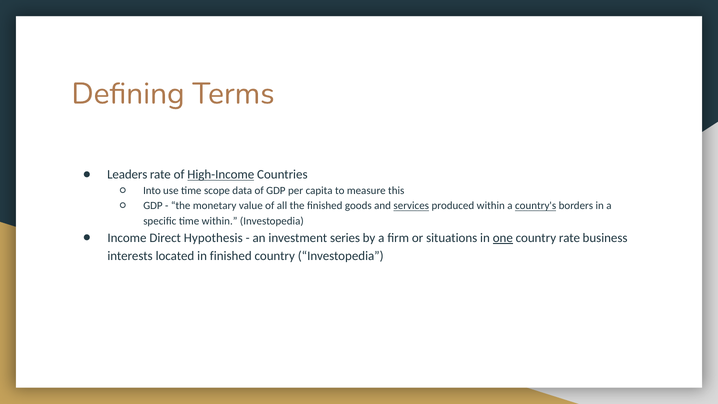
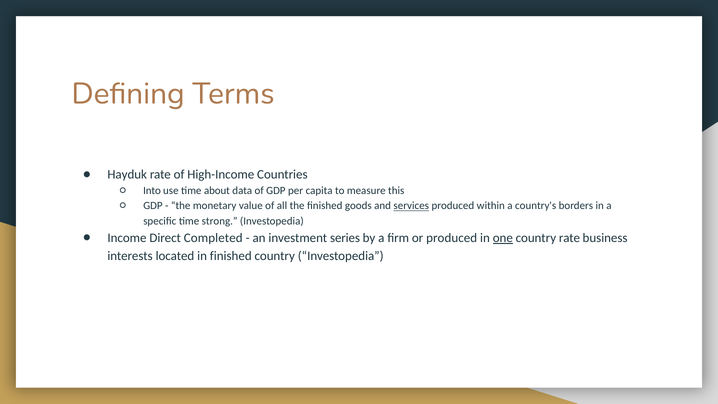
Leaders: Leaders -> Hayduk (127, 175)
High-Income underline: present -> none (221, 175)
scope: scope -> about (217, 191)
country's underline: present -> none (536, 206)
time within: within -> strong (220, 221)
Hypothesis: Hypothesis -> Completed (213, 238)
or situations: situations -> produced (452, 238)
